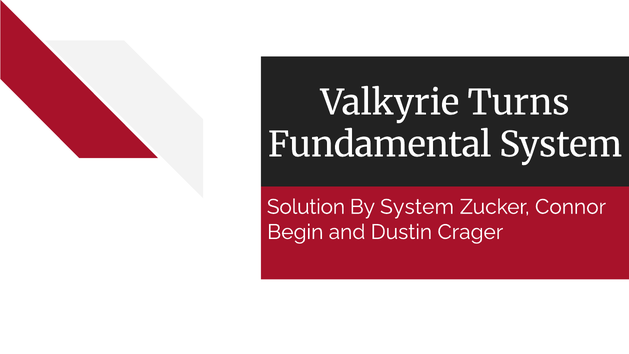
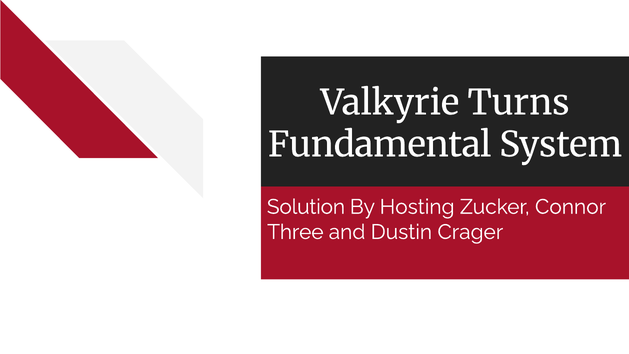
By System: System -> Hosting (417, 207)
Begin: Begin -> Three (295, 232)
